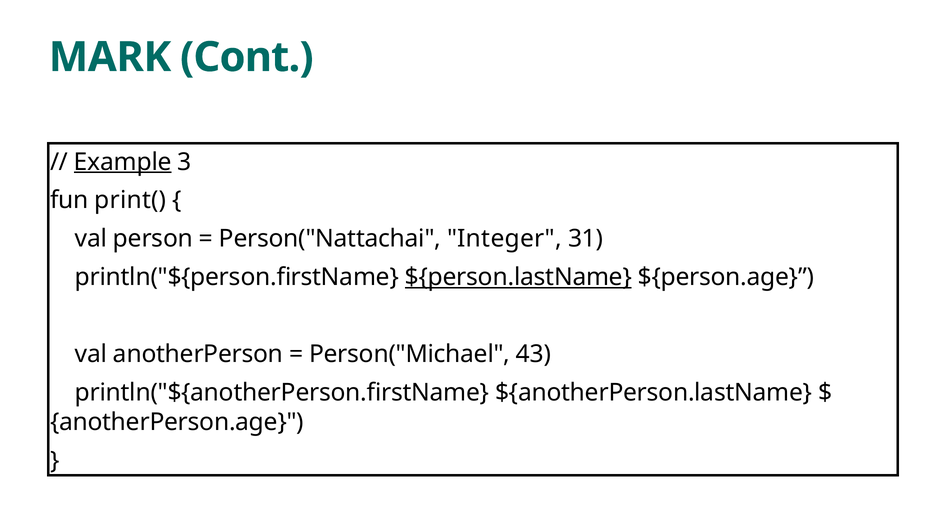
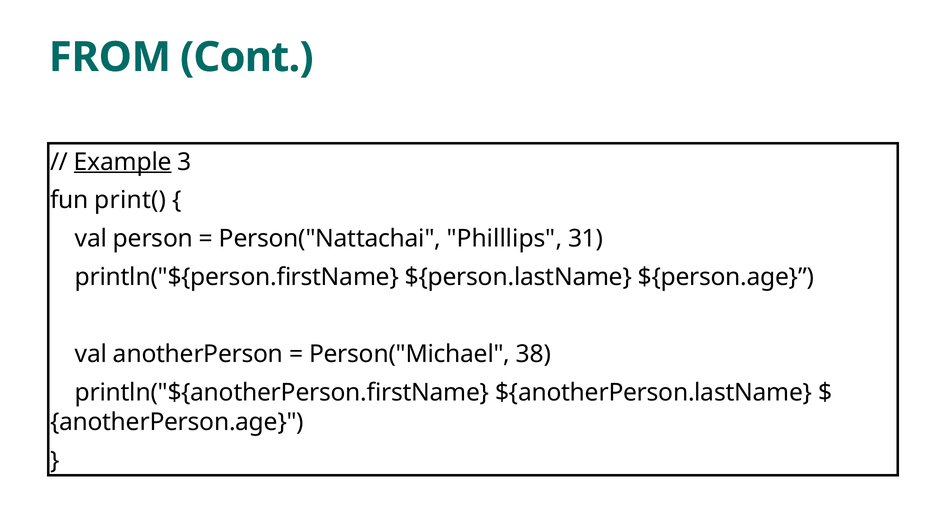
MARK: MARK -> FROM (110, 57)
Integer: Integer -> Philllips (504, 239)
${person.lastName underline: present -> none (518, 277)
43: 43 -> 38 (534, 354)
